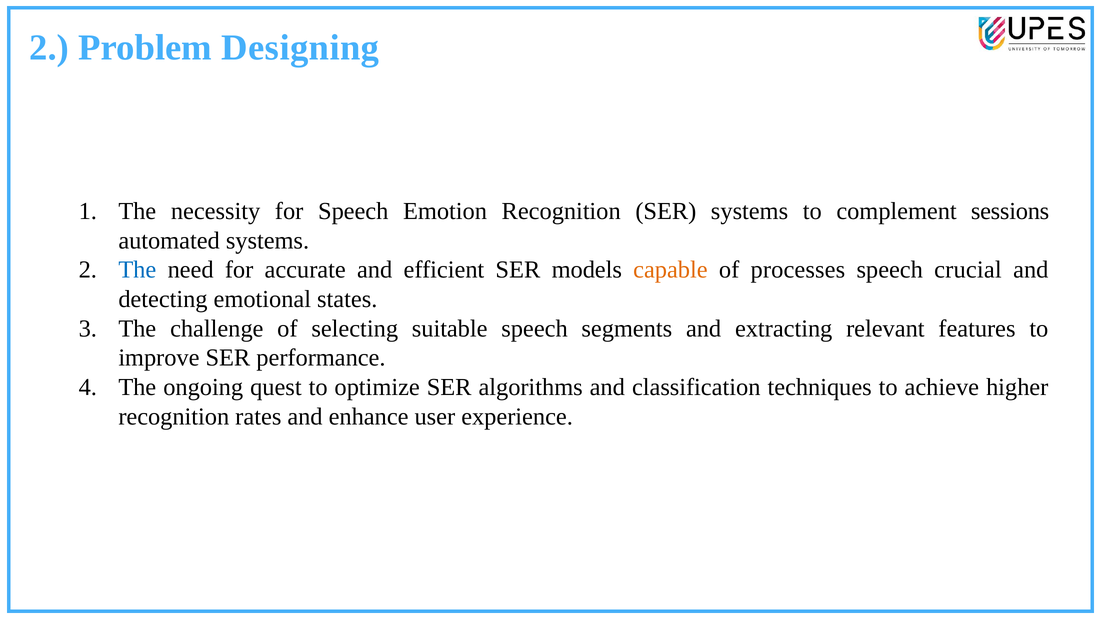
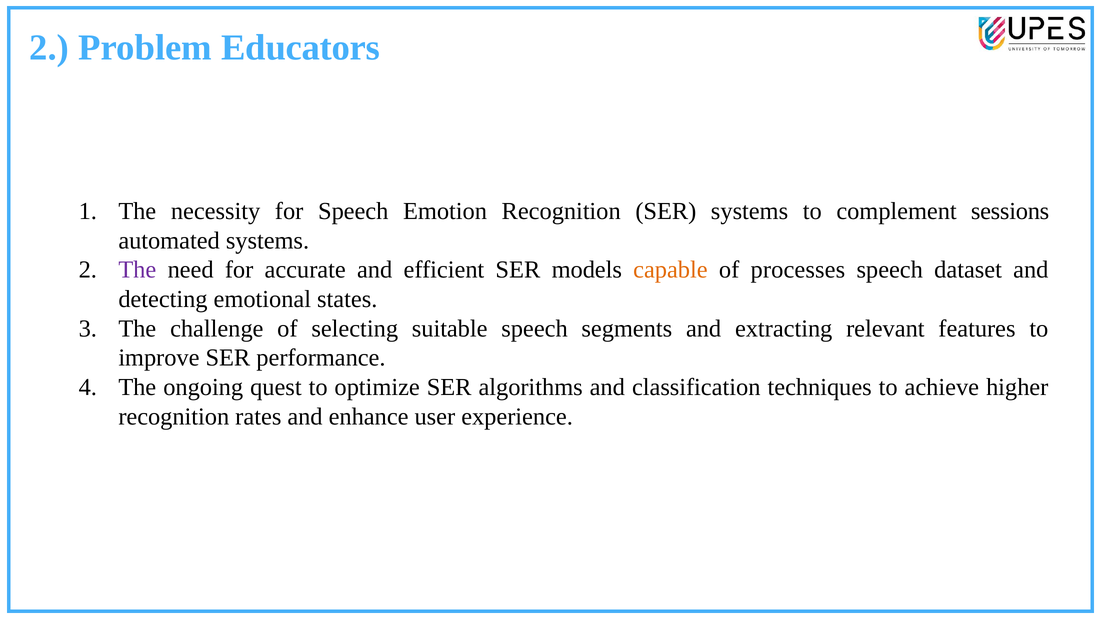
Designing: Designing -> Educators (301, 48)
The colour: blue -> purple (137, 270)
crucial: crucial -> dataset (968, 270)
